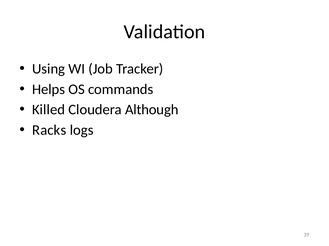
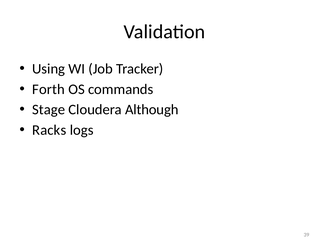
Helps: Helps -> Forth (49, 89)
Killed: Killed -> Stage (49, 110)
